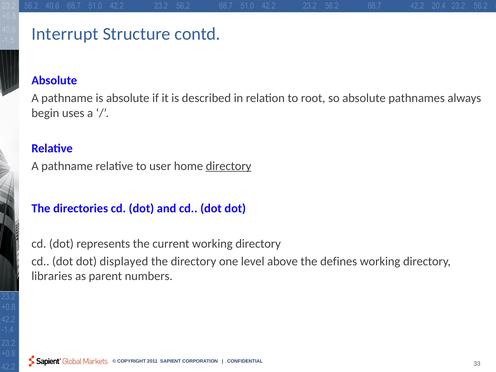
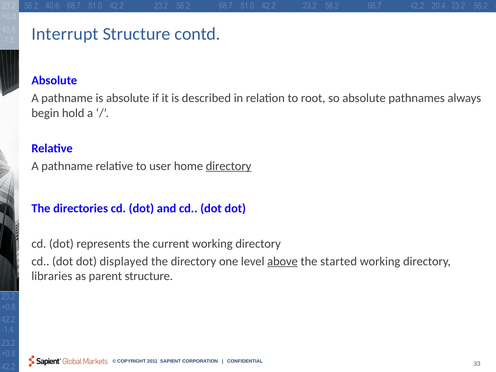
uses: uses -> hold (73, 113)
above underline: none -> present (282, 261)
defines: defines -> started (339, 261)
parent numbers: numbers -> structure (149, 276)
